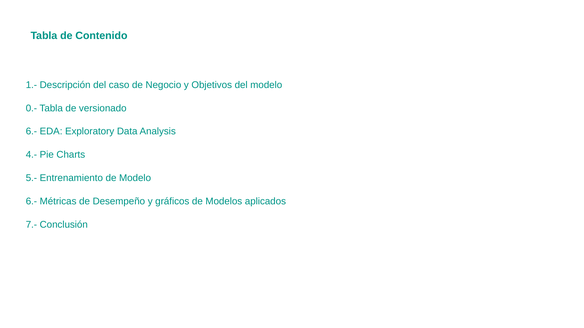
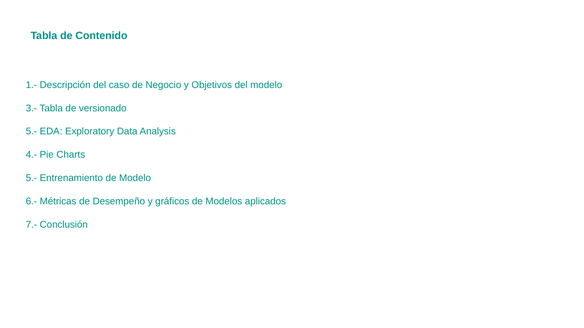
0.-: 0.- -> 3.- (31, 108)
6.-: 6.- -> 5.- (31, 132)
